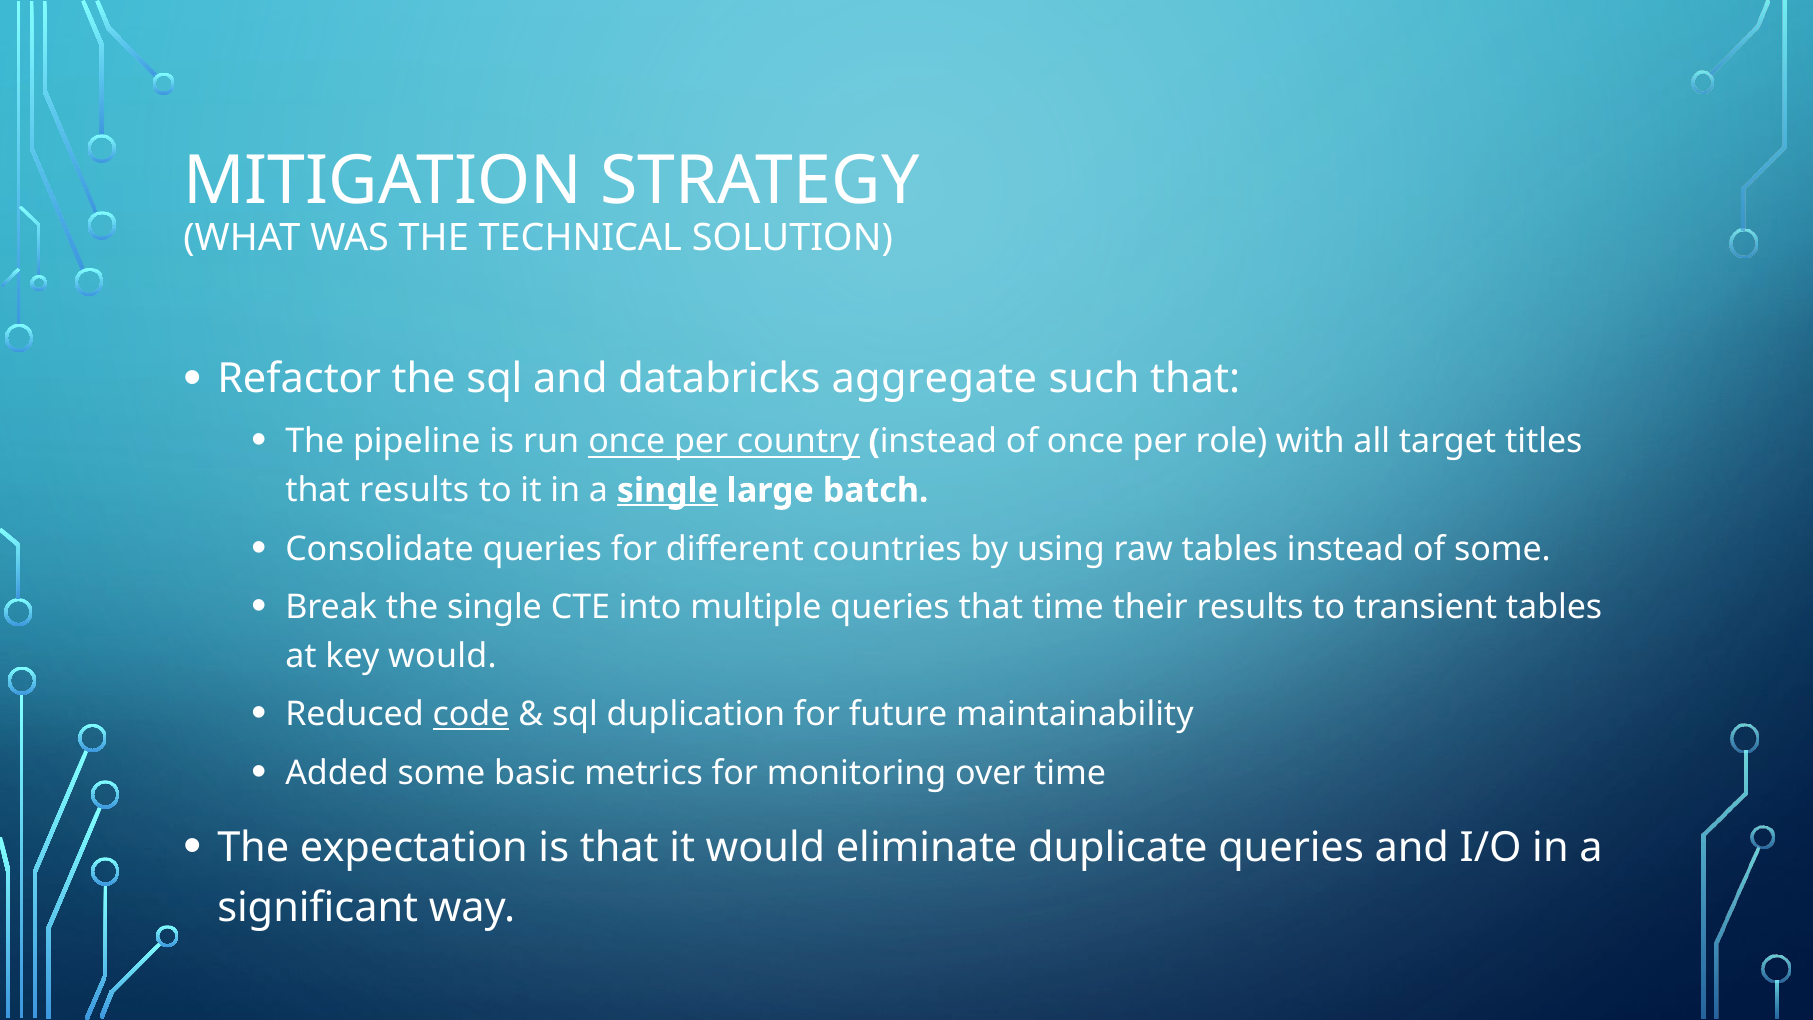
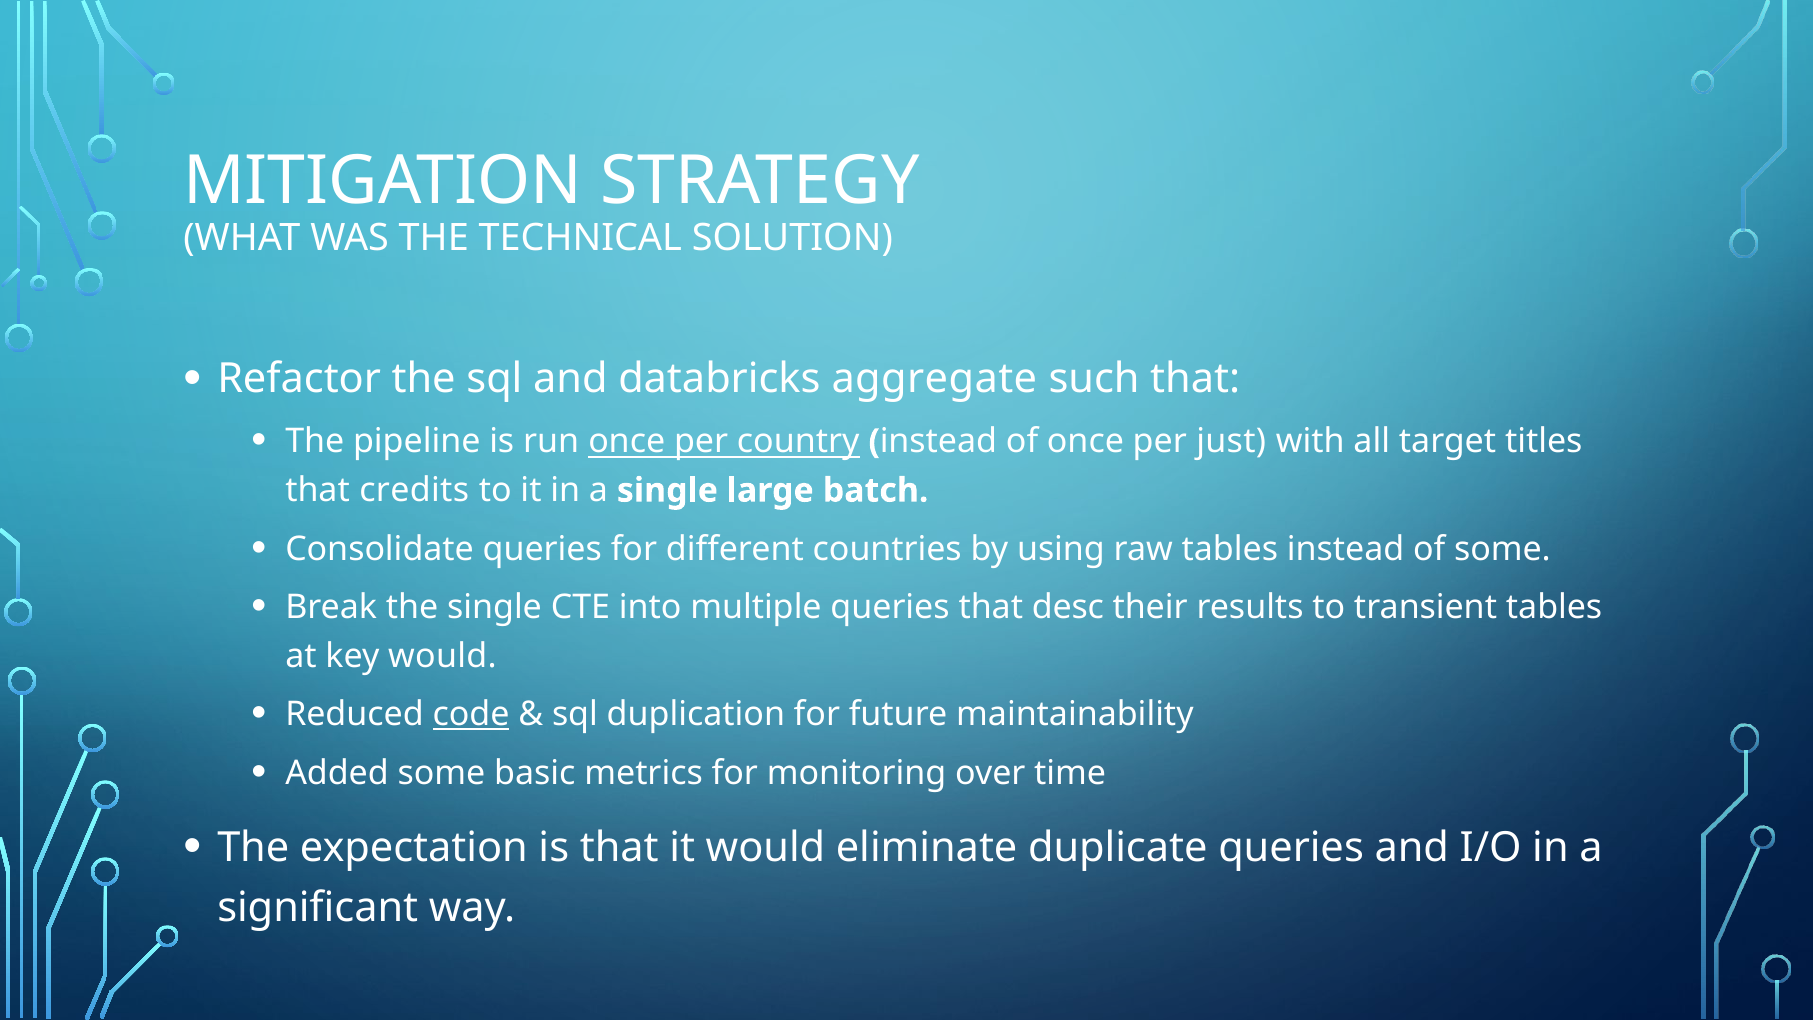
role: role -> just (1231, 441)
that results: results -> credits (414, 490)
single underline: present -> none (667, 490)
that time: time -> desc (1068, 607)
